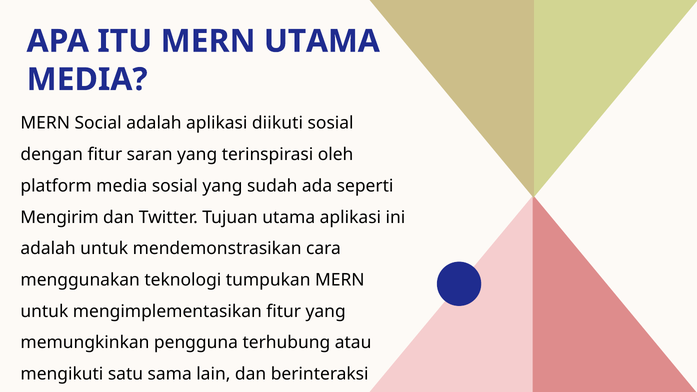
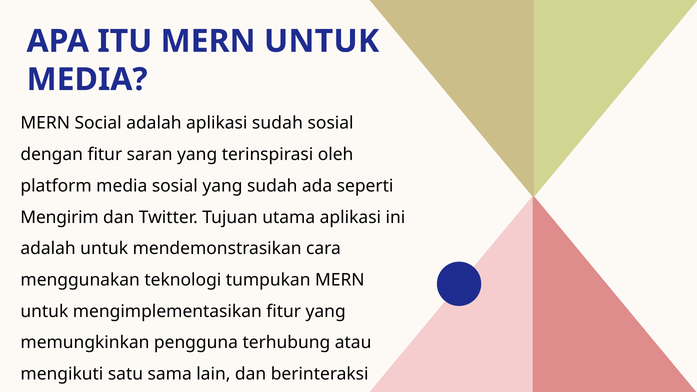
ITU MERN UTAMA: UTAMA -> UNTUK (322, 41)
aplikasi diikuti: diikuti -> sudah (277, 123)
